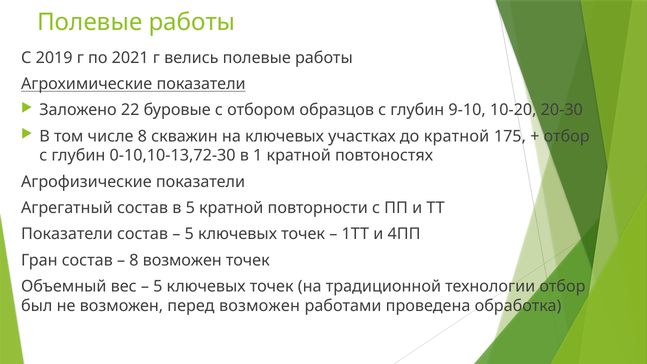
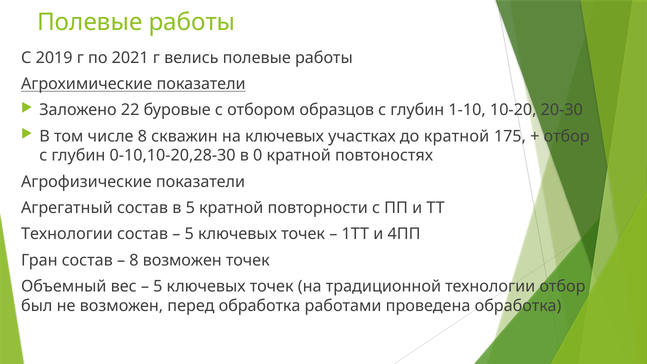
9-10: 9-10 -> 1-10 (467, 110)
0-10,10-13,72-30: 0-10,10-13,72-30 -> 0-10,10-20,28-30 (173, 156)
1: 1 -> 0 (258, 156)
Показатели: Показатели -> Технологии (67, 234)
перед возможен: возможен -> обработка (260, 306)
